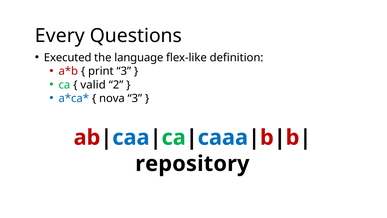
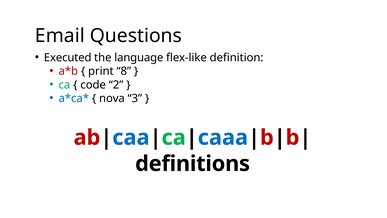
Every: Every -> Email (60, 36)
print 3: 3 -> 8 (124, 71)
valid: valid -> code (93, 85)
repository: repository -> definitions (193, 164)
